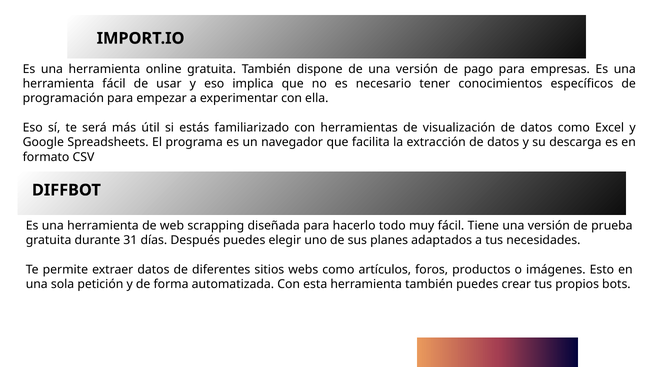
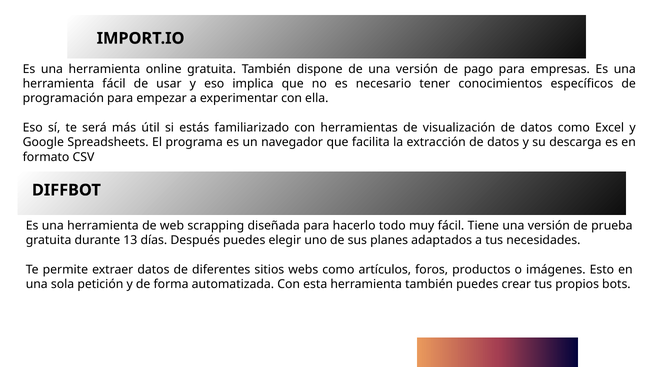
31: 31 -> 13 (130, 240)
